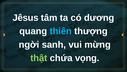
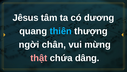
sanh: sanh -> chân (54, 44)
thật colour: light green -> pink (39, 58)
vọng: vọng -> dâng (87, 58)
